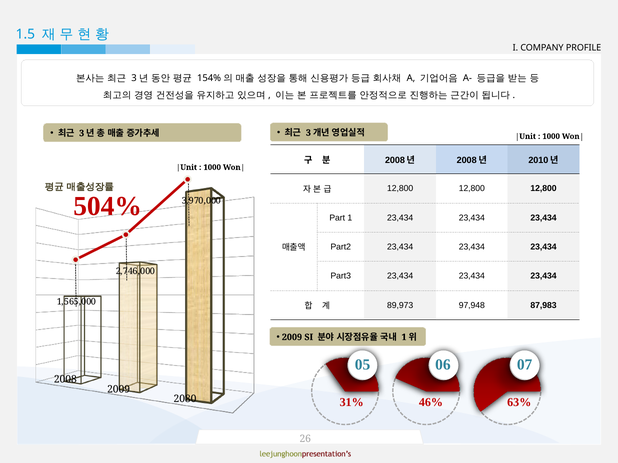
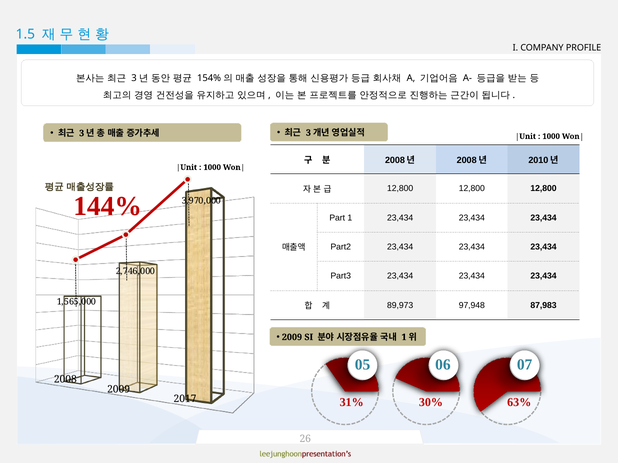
504%: 504% -> 144% (108, 207)
2080: 2080 -> 2017 (185, 399)
46%: 46% -> 30% (431, 403)
